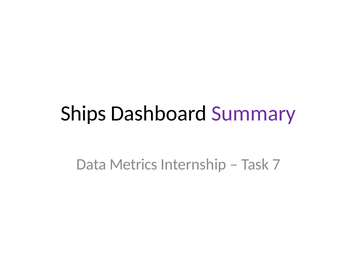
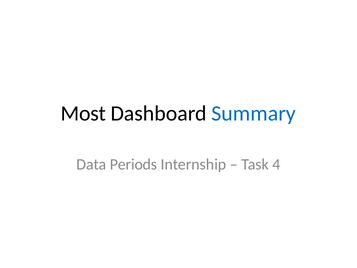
Ships: Ships -> Most (83, 113)
Summary colour: purple -> blue (254, 113)
Metrics: Metrics -> Periods (134, 164)
7: 7 -> 4 (276, 164)
